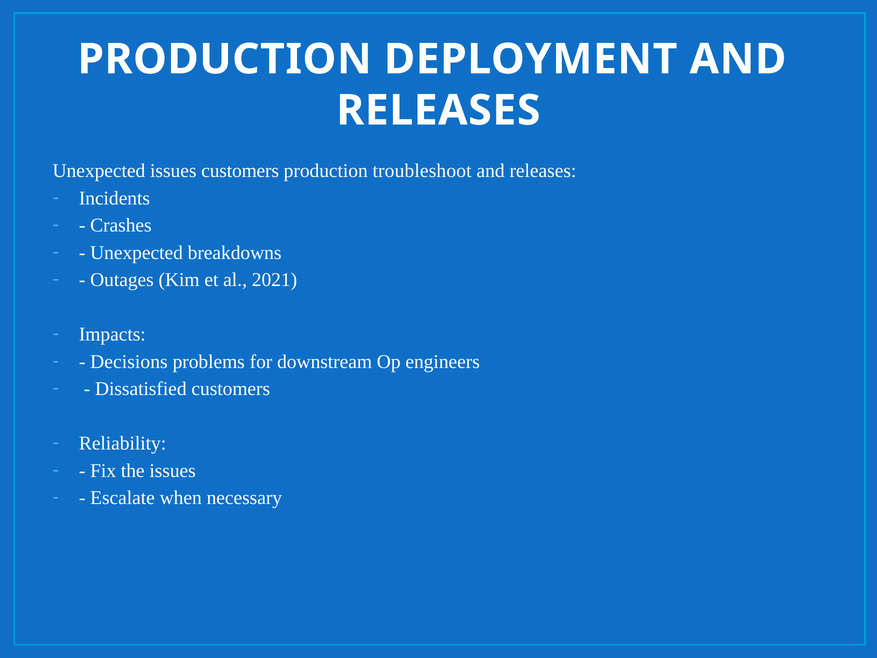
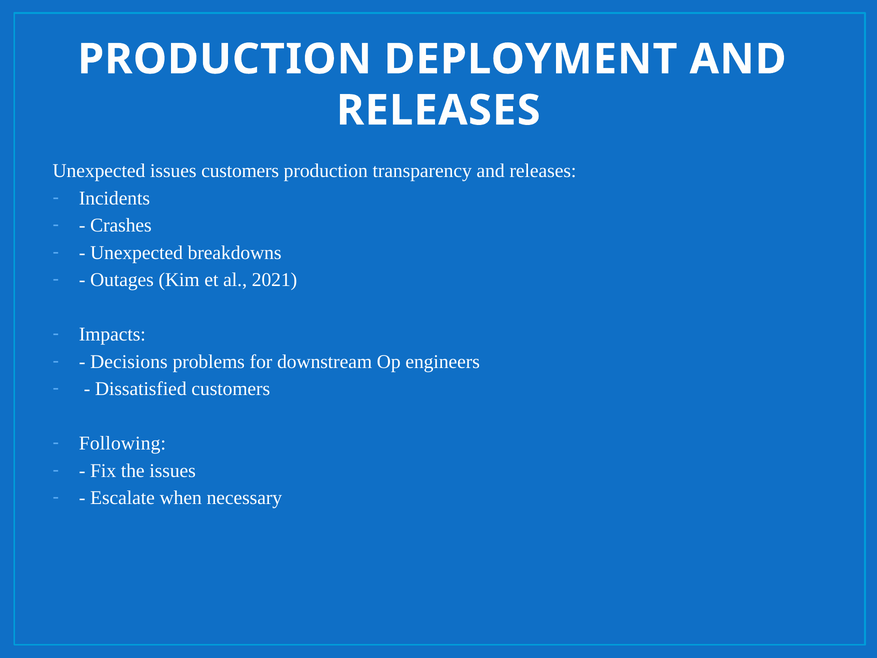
troubleshoot: troubleshoot -> transparency (422, 171)
Reliability: Reliability -> Following (122, 443)
